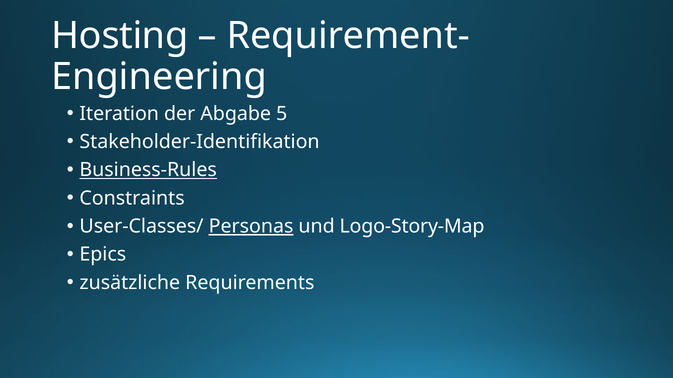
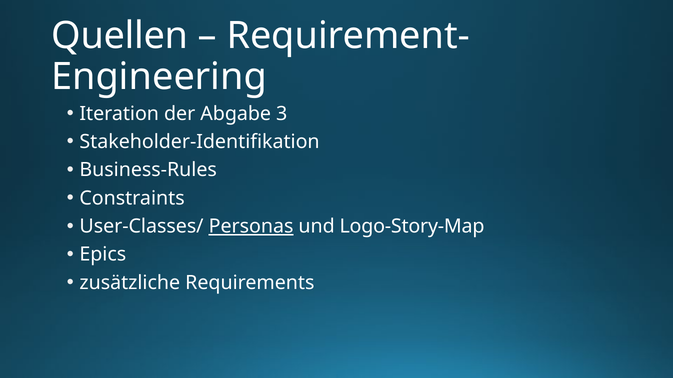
Hosting: Hosting -> Quellen (120, 36)
5: 5 -> 3 (282, 114)
Business-Rules underline: present -> none (148, 170)
